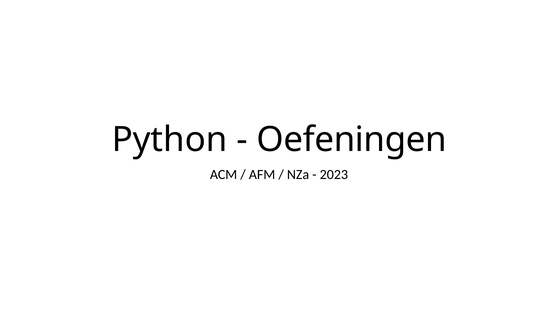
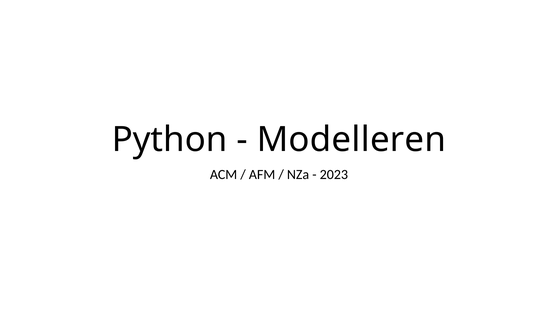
Oefeningen: Oefeningen -> Modelleren (351, 139)
